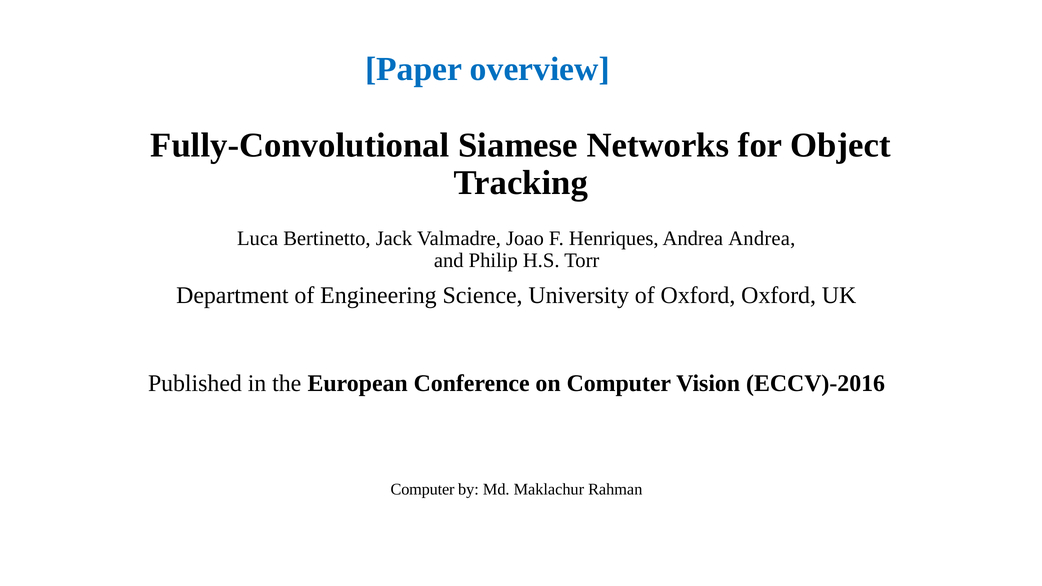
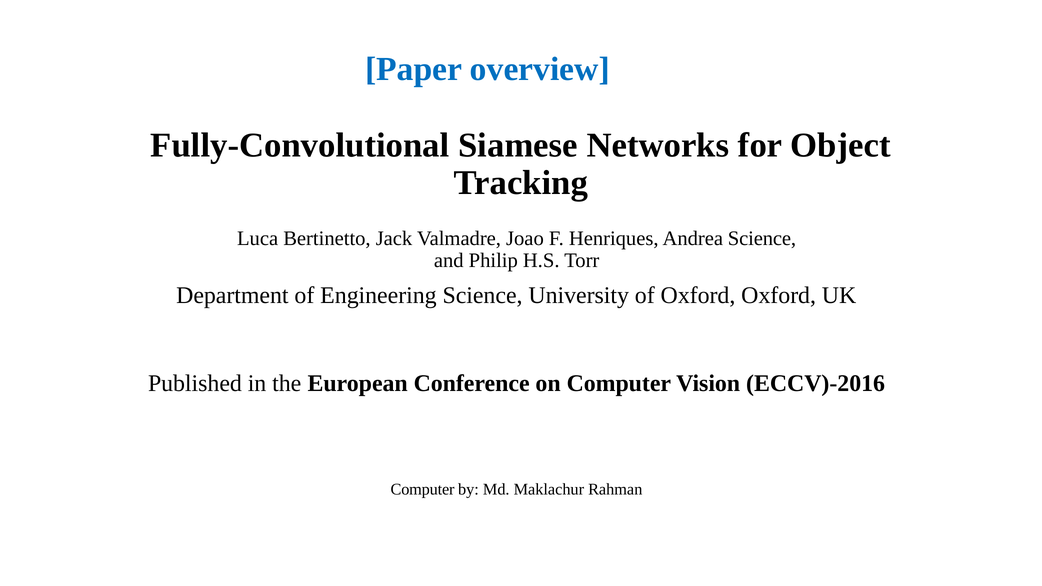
Andrea Andrea: Andrea -> Science (762, 238)
